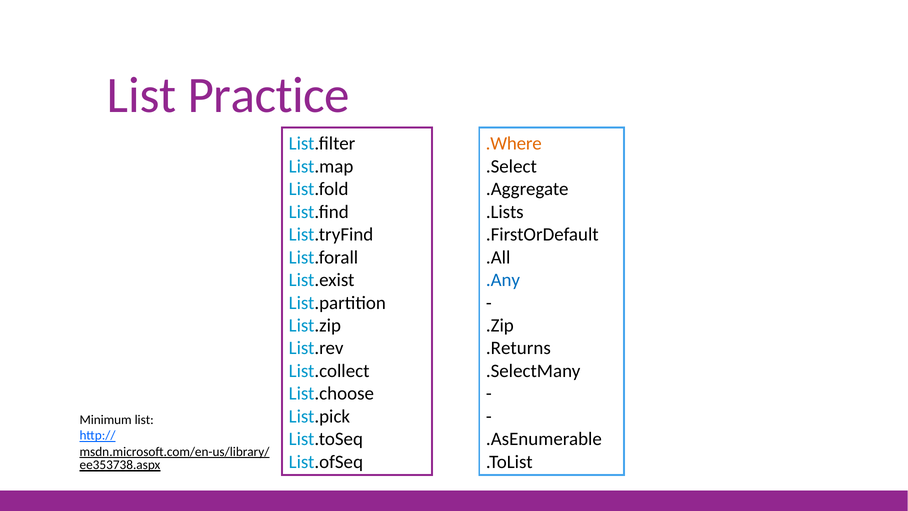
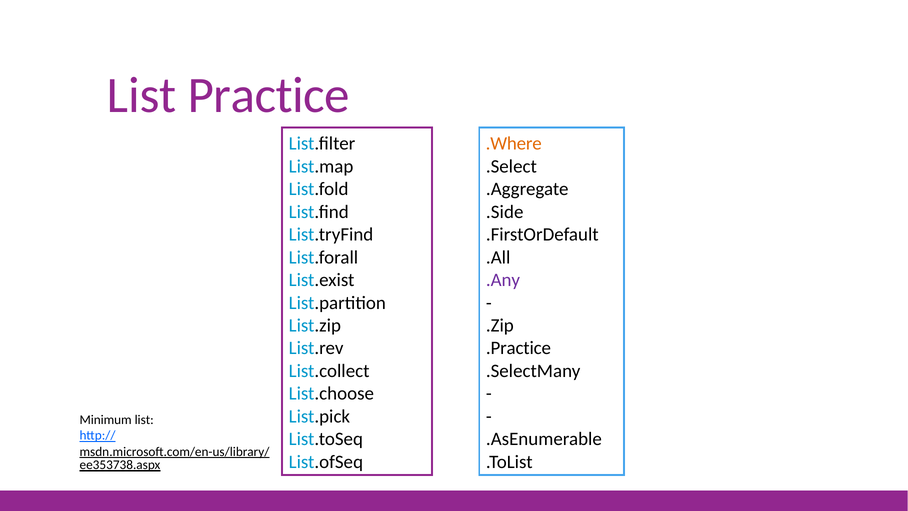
.Lists: .Lists -> .Side (505, 212)
.Any colour: blue -> purple (503, 280)
.Returns: .Returns -> .Practice (518, 348)
